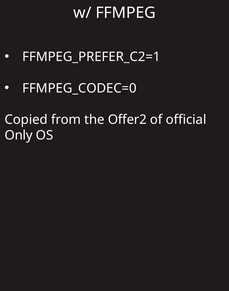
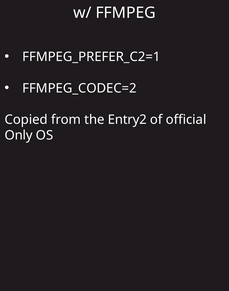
FFMPEG_CODEC=0: FFMPEG_CODEC=0 -> FFMPEG_CODEC=2 (79, 88)
Offer2: Offer2 -> Entry2 (127, 120)
